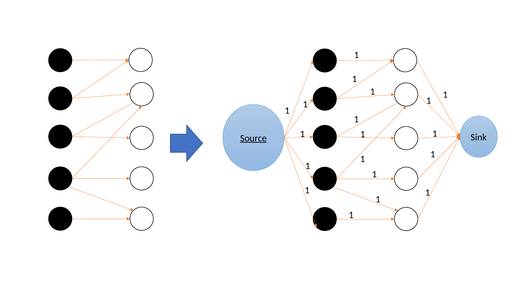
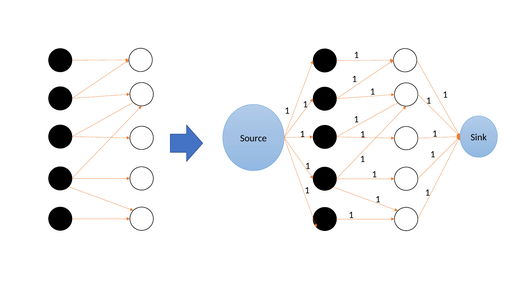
Source underline: present -> none (253, 138)
